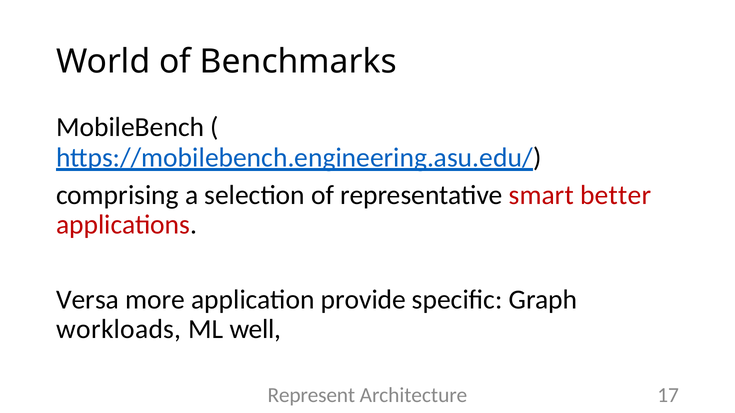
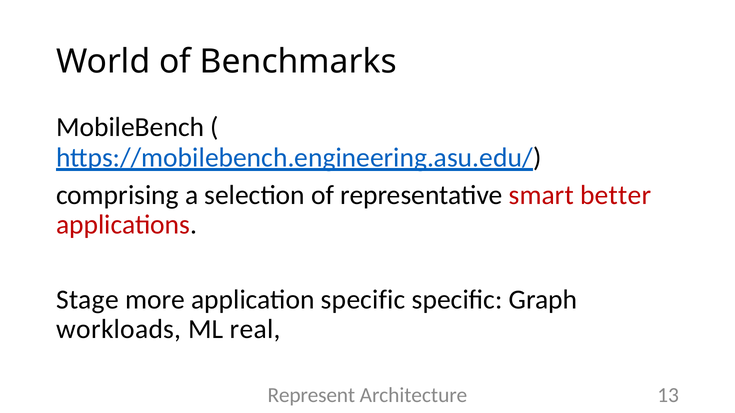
Versa: Versa -> Stage (87, 300)
application provide: provide -> specific (363, 300)
well: well -> real (255, 330)
17: 17 -> 13 (668, 395)
